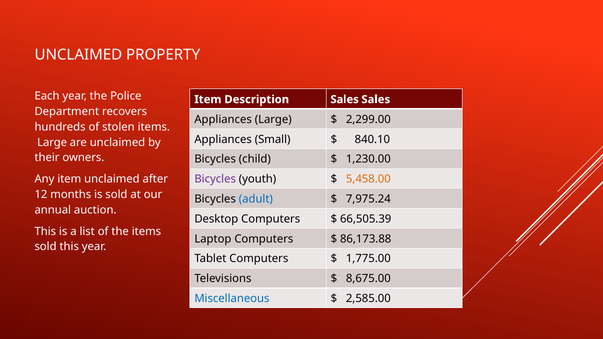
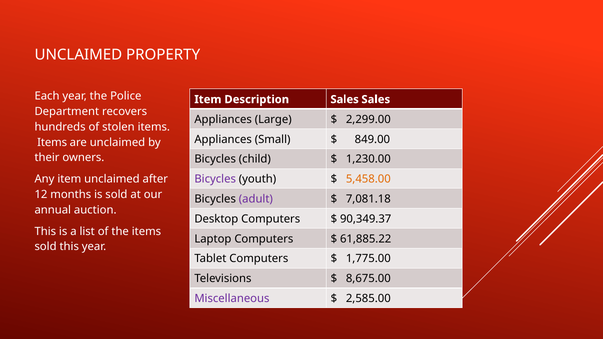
840.10: 840.10 -> 849.00 (372, 139)
Large: Large -> Items (52, 142)
adult colour: blue -> purple (256, 199)
7,975.24: 7,975.24 -> 7,081.18 (368, 199)
66,505.39: 66,505.39 -> 90,349.37 (366, 219)
86,173.88: 86,173.88 -> 61,885.22 (366, 239)
Miscellaneous colour: blue -> purple (232, 299)
